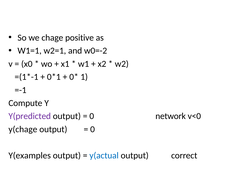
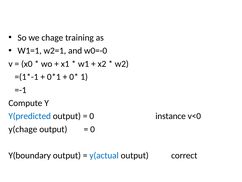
positive: positive -> training (79, 38)
w0=-2: w0=-2 -> w0=-0 (96, 51)
Y(predicted colour: purple -> blue (30, 116)
network: network -> instance (171, 116)
Y(examples: Y(examples -> Y(boundary (30, 155)
